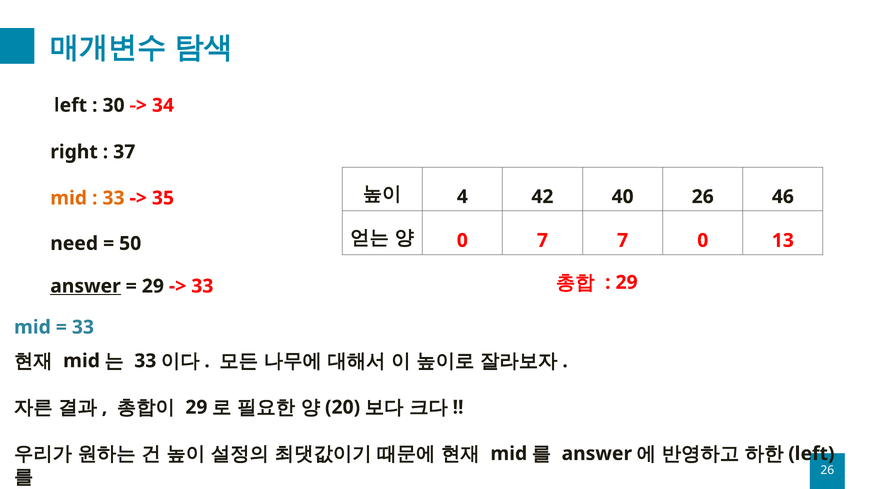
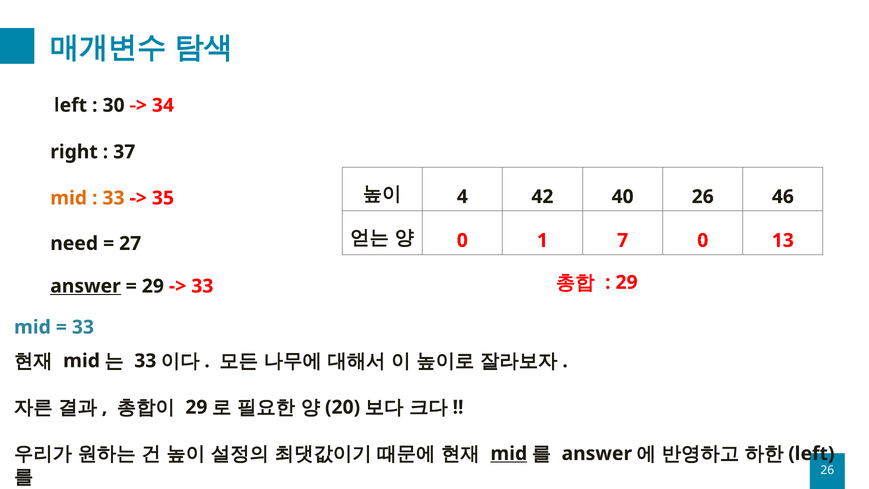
0 7: 7 -> 1 (542, 240)
50: 50 -> 27 (130, 243)
mid underline: none -> present (509, 453)
